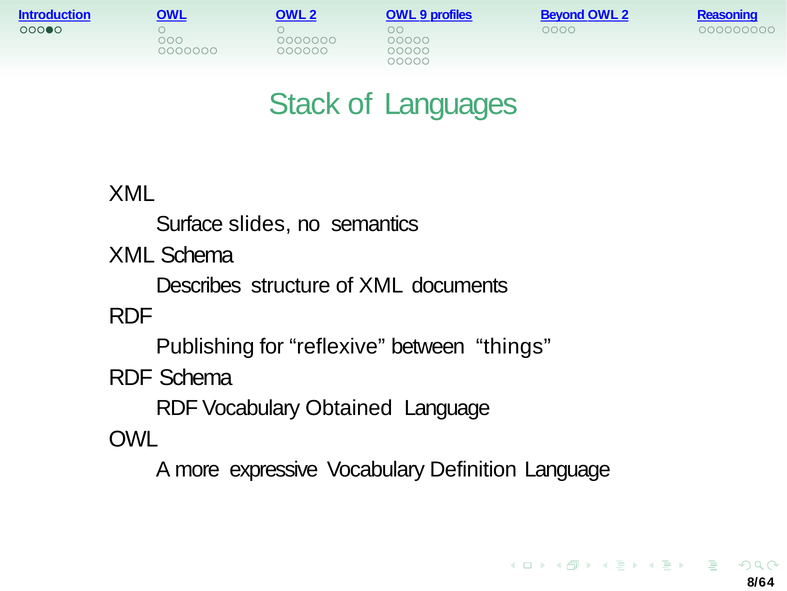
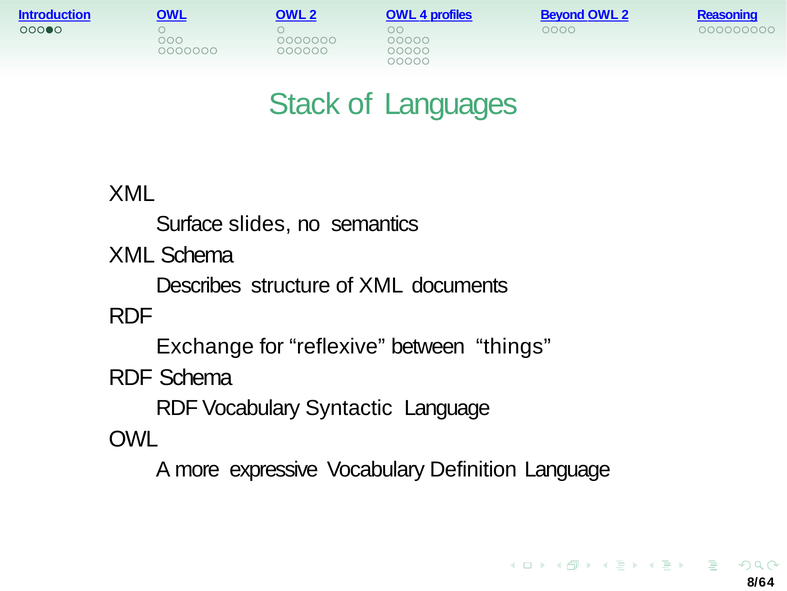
9: 9 -> 4 (423, 15)
Publishing: Publishing -> Exchange (205, 347)
Obtained: Obtained -> Syntactic (349, 408)
